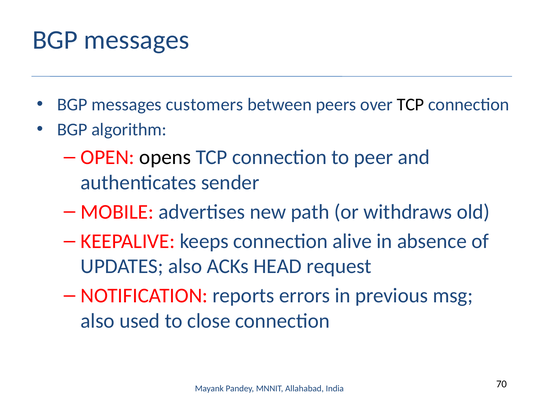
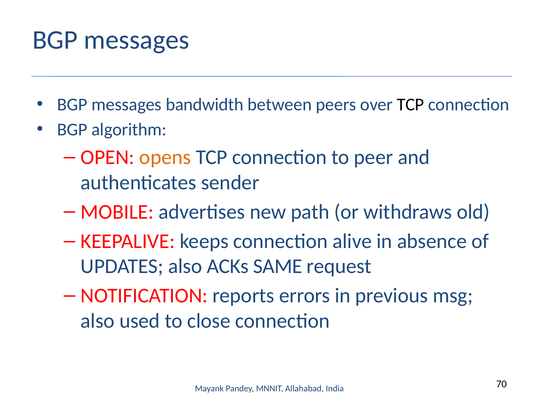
customers: customers -> bandwidth (205, 105)
opens colour: black -> orange (165, 157)
HEAD: HEAD -> SAME (278, 267)
